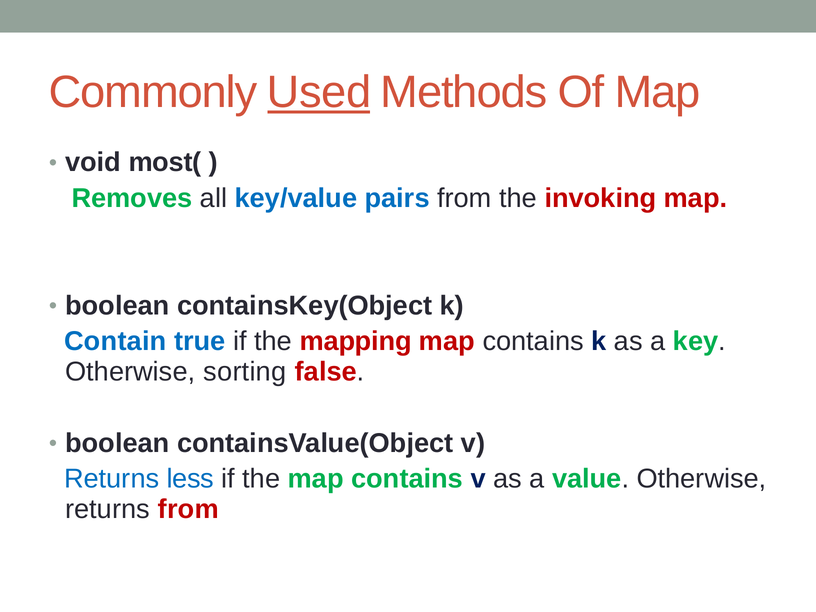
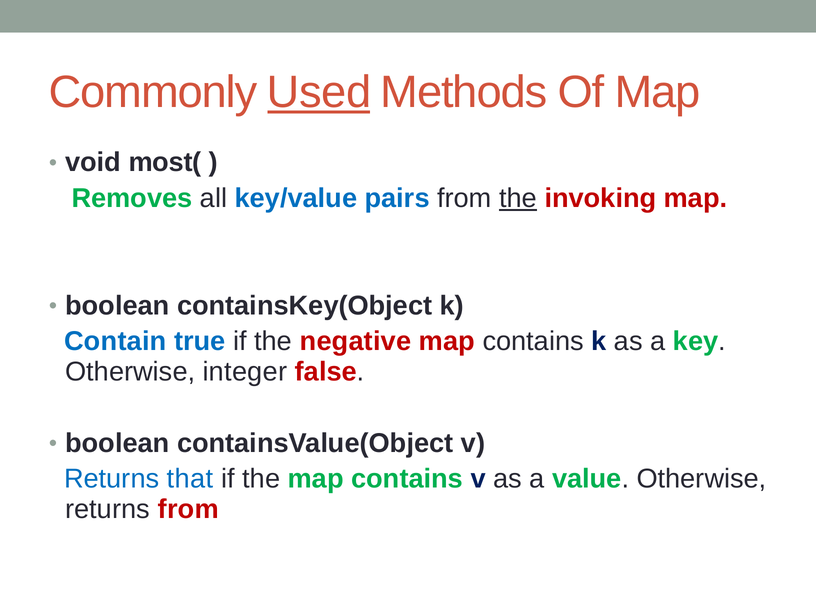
the underline: none -> present (518, 198)
mapping: mapping -> negative (356, 341)
sorting: sorting -> integer (245, 372)
less: less -> that (190, 479)
